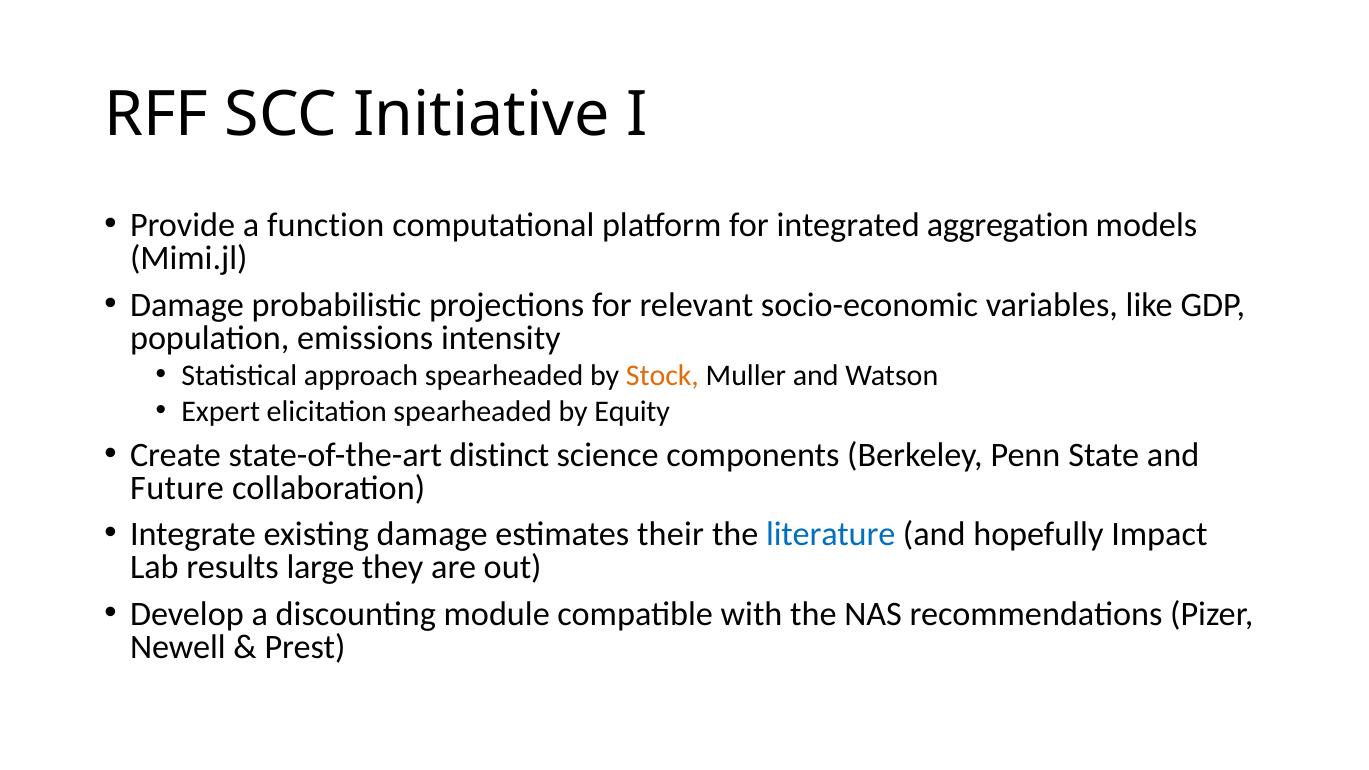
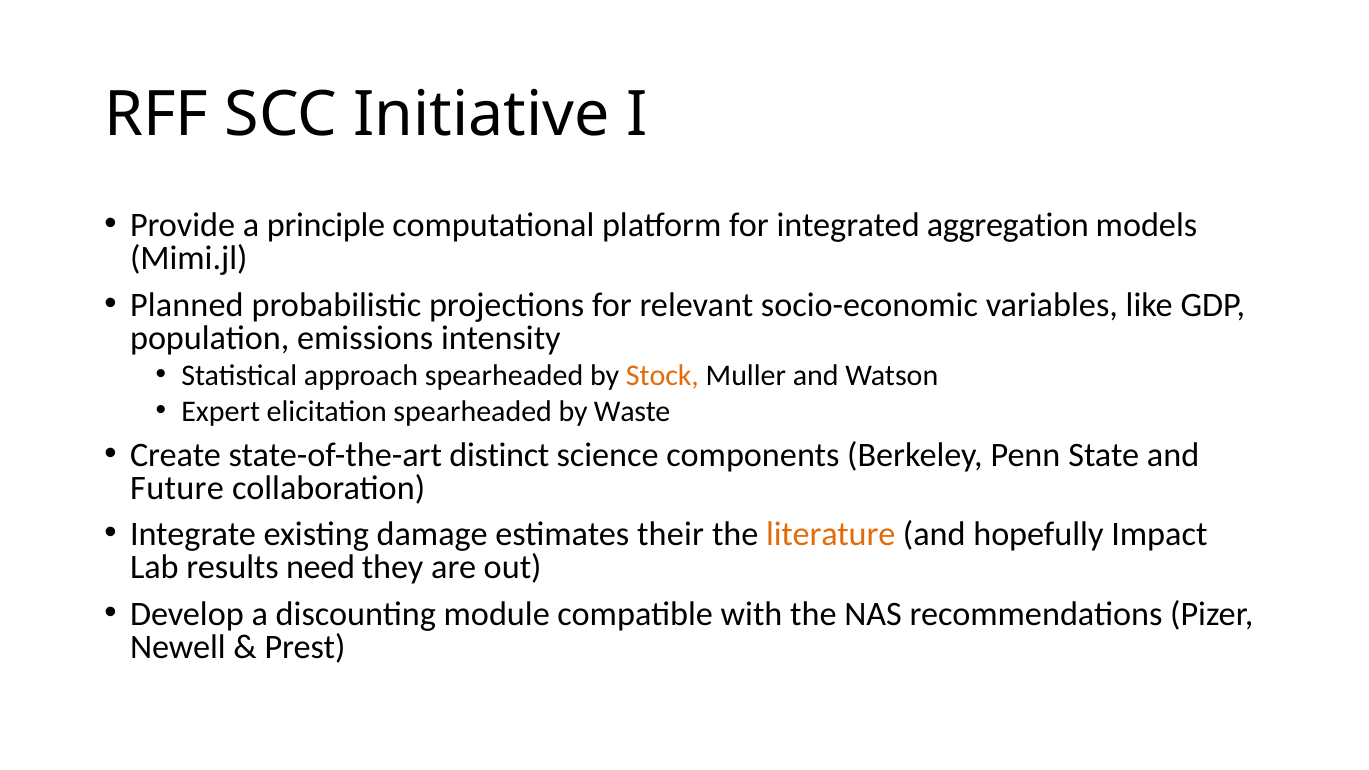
function: function -> principle (326, 225)
Damage: Damage -> Planned (187, 305)
Equity: Equity -> Waste (632, 411)
literature colour: blue -> orange (831, 534)
large: large -> need (321, 568)
